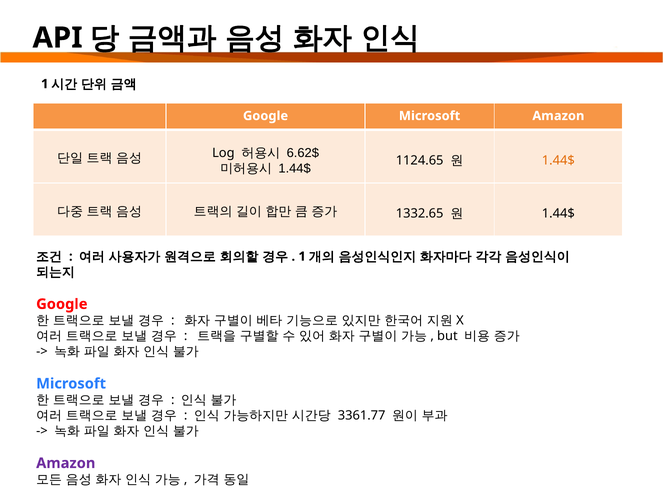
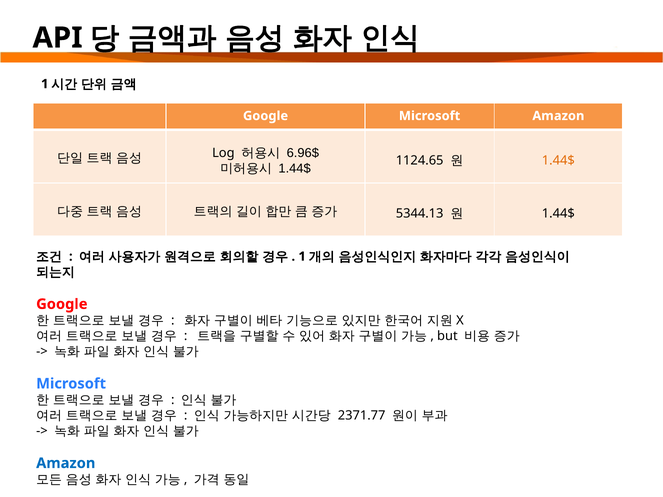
6.62$: 6.62$ -> 6.96$ (303, 153)
1332.65: 1332.65 -> 5344.13 (420, 213)
3361.77: 3361.77 -> 2371.77 (362, 416)
Amazon colour: purple -> blue (66, 463)
